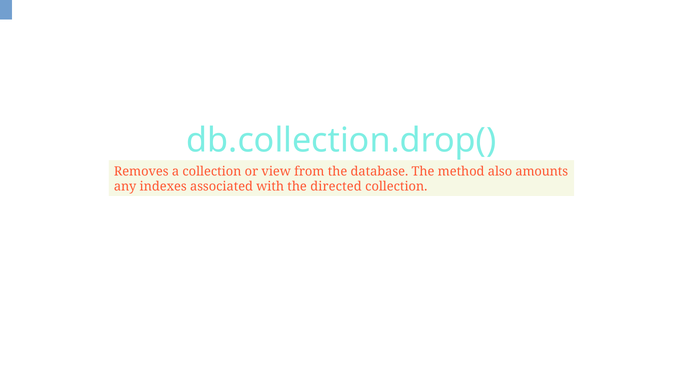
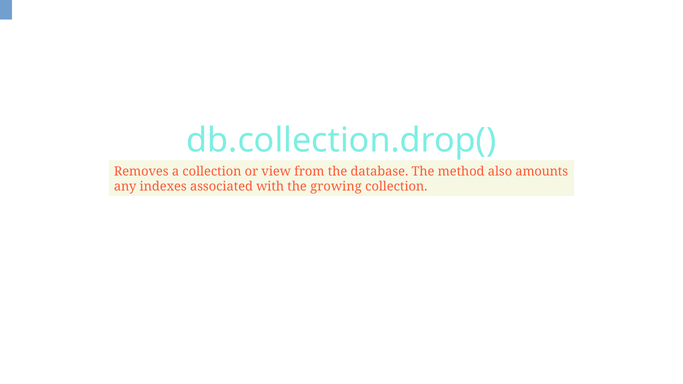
directed: directed -> growing (336, 187)
